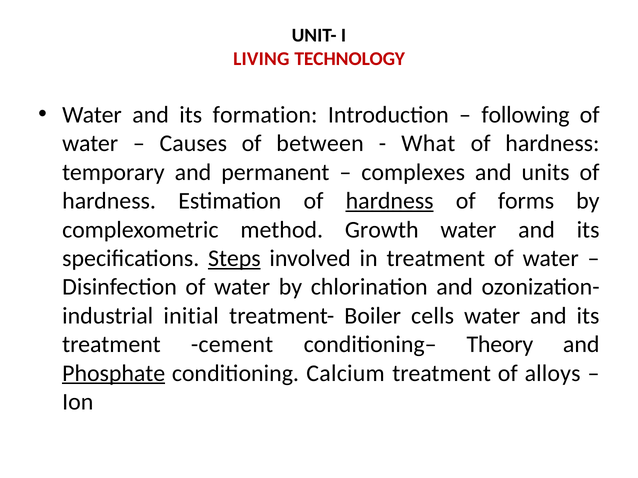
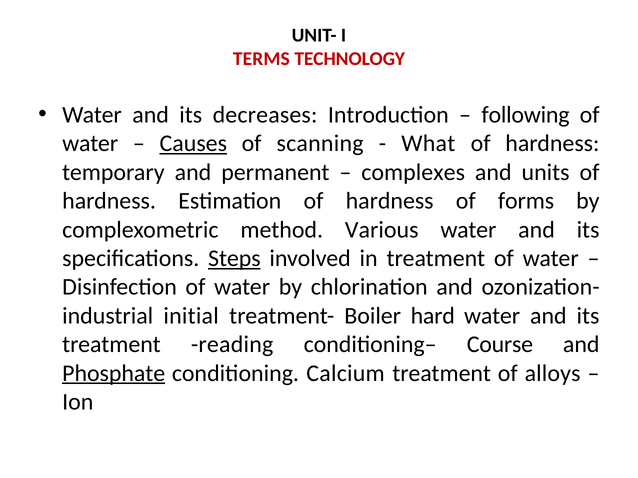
LIVING: LIVING -> TERMS (261, 59)
formation: formation -> decreases (265, 115)
Causes underline: none -> present (193, 144)
between: between -> scanning (320, 144)
hardness underline: present -> none (390, 201)
Growth: Growth -> Various (382, 230)
cells: cells -> hard (433, 316)
cement: cement -> reading (232, 345)
Theory: Theory -> Course (500, 345)
